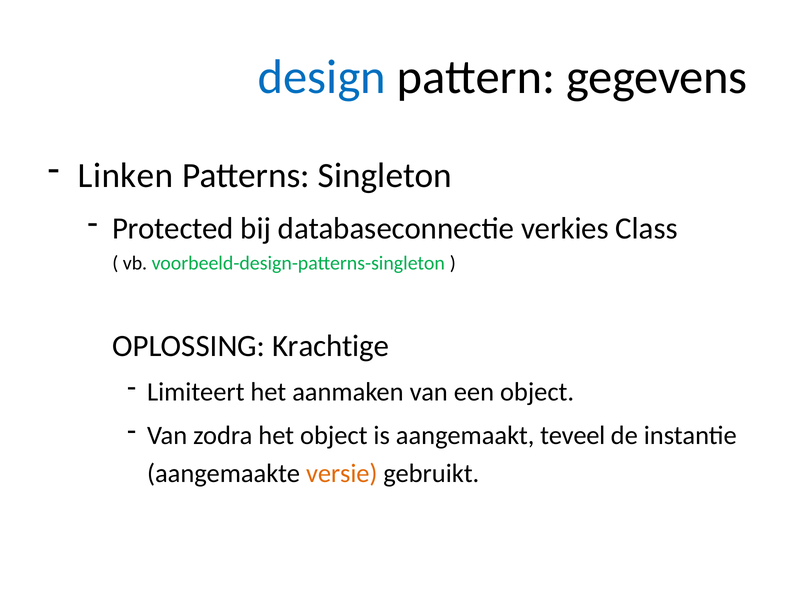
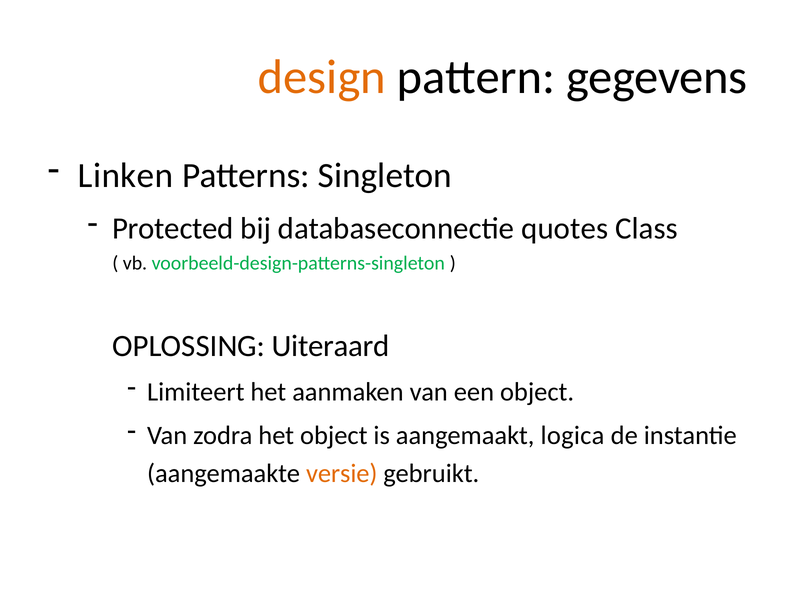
design colour: blue -> orange (322, 77)
verkies: verkies -> quotes (565, 228)
Krachtige: Krachtige -> Uiteraard (331, 346)
teveel: teveel -> logica (572, 435)
